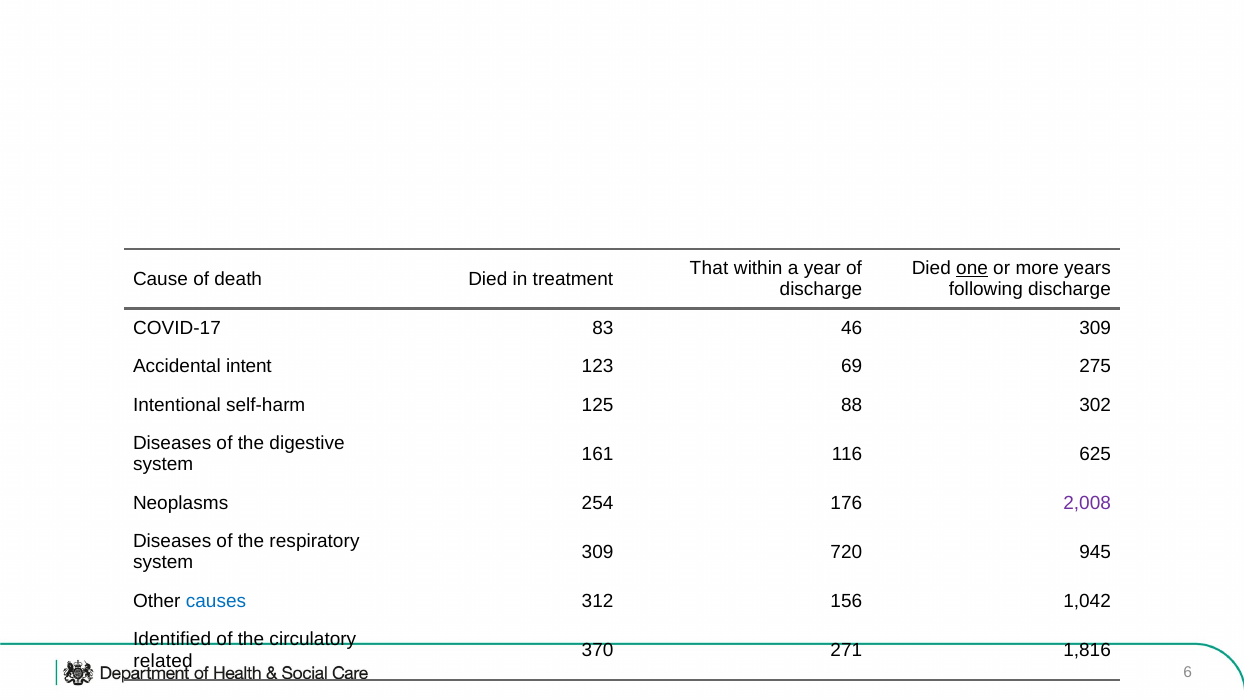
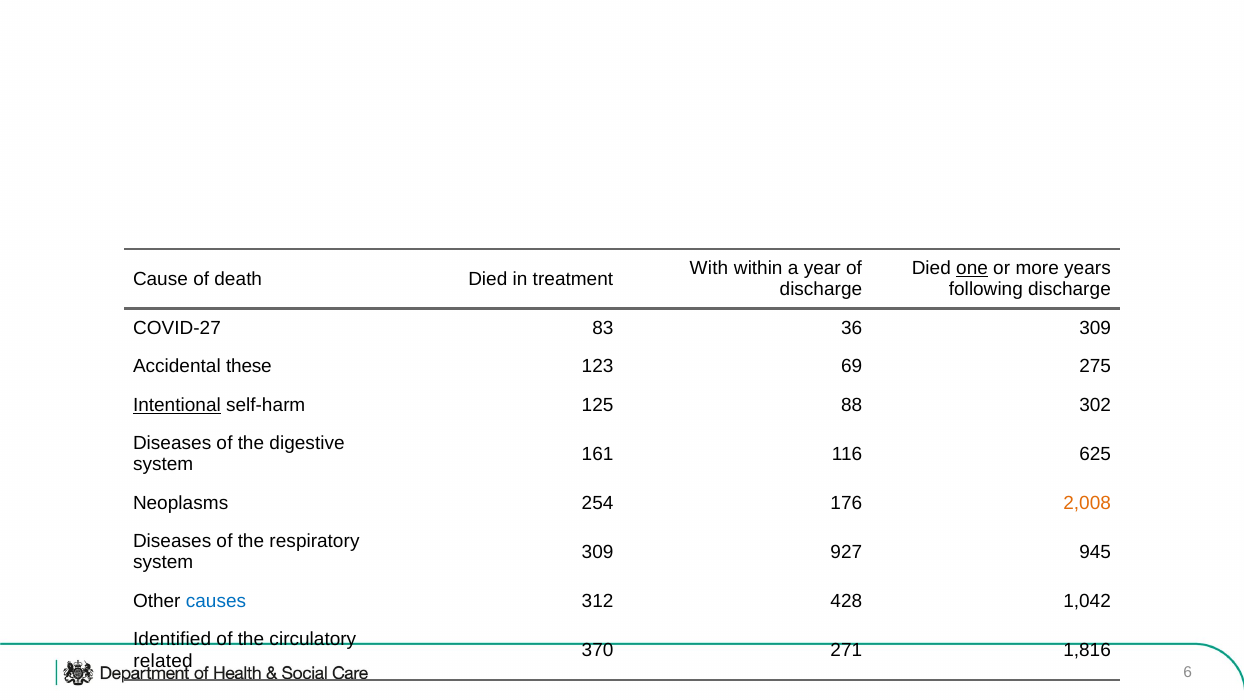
That: That -> With (709, 268)
COVID-17: COVID-17 -> COVID-27 (177, 328)
46: 46 -> 36 (852, 328)
intent: intent -> these (249, 366)
Intentional underline: none -> present (177, 405)
2,008 colour: purple -> orange (1087, 503)
720: 720 -> 927 (846, 552)
156: 156 -> 428 (846, 601)
